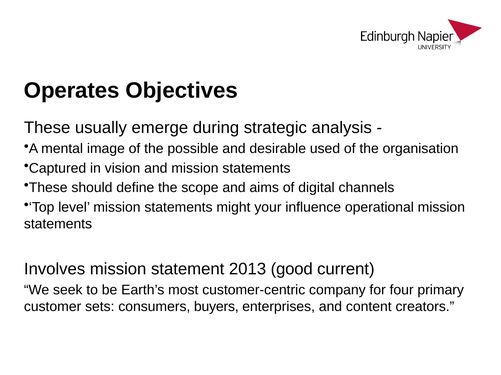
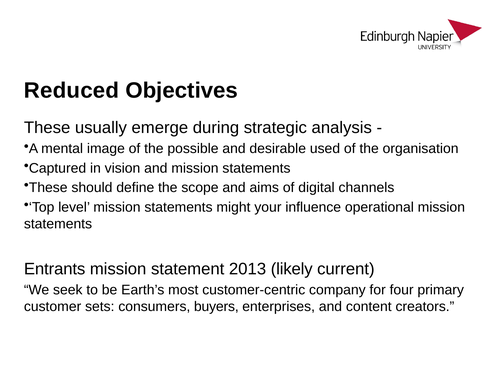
Operates: Operates -> Reduced (72, 91)
Involves: Involves -> Entrants (55, 269)
good: good -> likely (292, 269)
